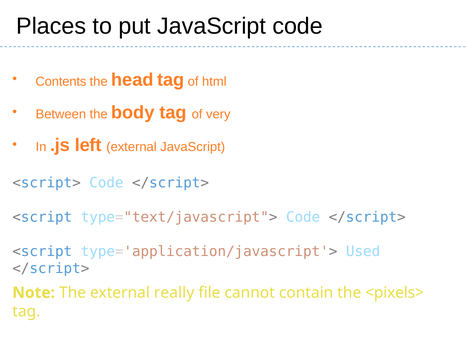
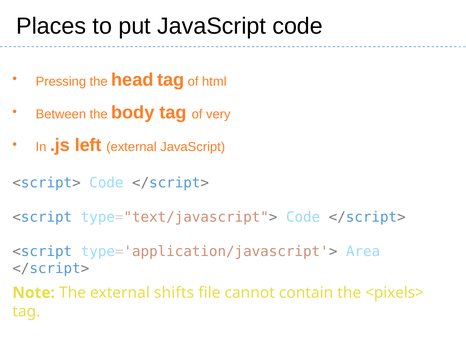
Contents: Contents -> Pressing (61, 81)
Used: Used -> Area (363, 251)
really: really -> shifts (174, 292)
